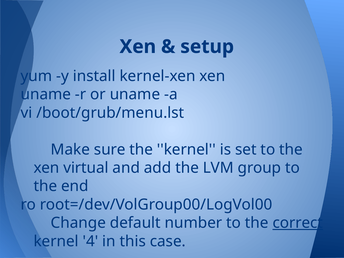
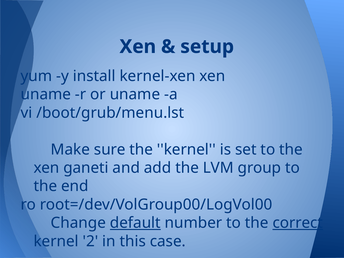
virtual: virtual -> ganeti (86, 168)
default underline: none -> present (135, 223)
4: 4 -> 2 (90, 241)
